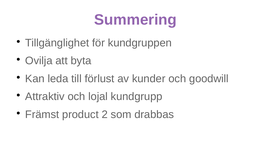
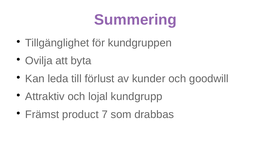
2: 2 -> 7 (105, 115)
